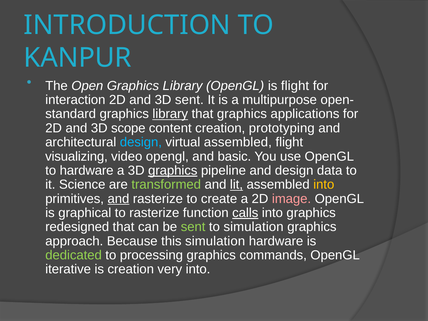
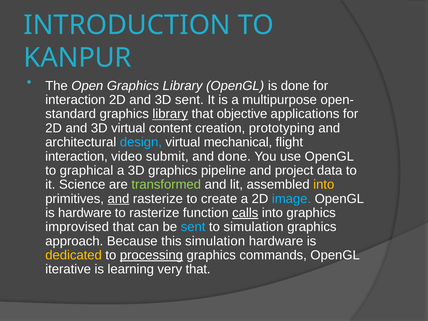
is flight: flight -> done (295, 86)
that graphics: graphics -> objective (242, 114)
3D scope: scope -> virtual (128, 128)
virtual assembled: assembled -> mechanical (238, 142)
visualizing: visualizing -> interaction (76, 156)
video opengl: opengl -> submit (167, 156)
and basic: basic -> done (234, 156)
to hardware: hardware -> graphical (87, 170)
graphics underline: present -> none (173, 170)
and design: design -> project (294, 170)
lit underline: present -> none (236, 185)
image colour: pink -> light blue (292, 199)
is graphical: graphical -> hardware (85, 213)
redesigned: redesigned -> improvised (77, 227)
sent colour: light green -> light blue (193, 227)
dedicated colour: light green -> yellow (74, 255)
processing underline: none -> present (151, 255)
is creation: creation -> learning (131, 269)
very into: into -> that (198, 269)
